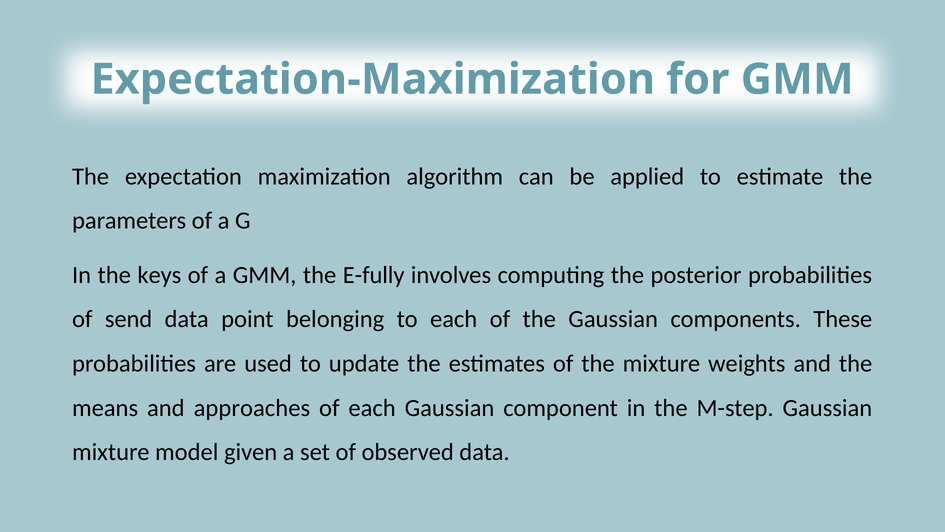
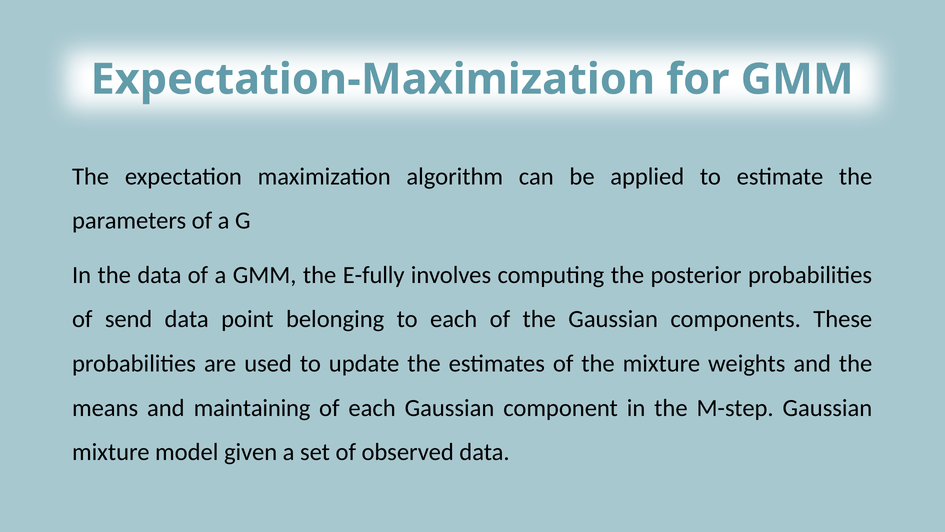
the keys: keys -> data (159, 275)
approaches: approaches -> maintaining (252, 408)
